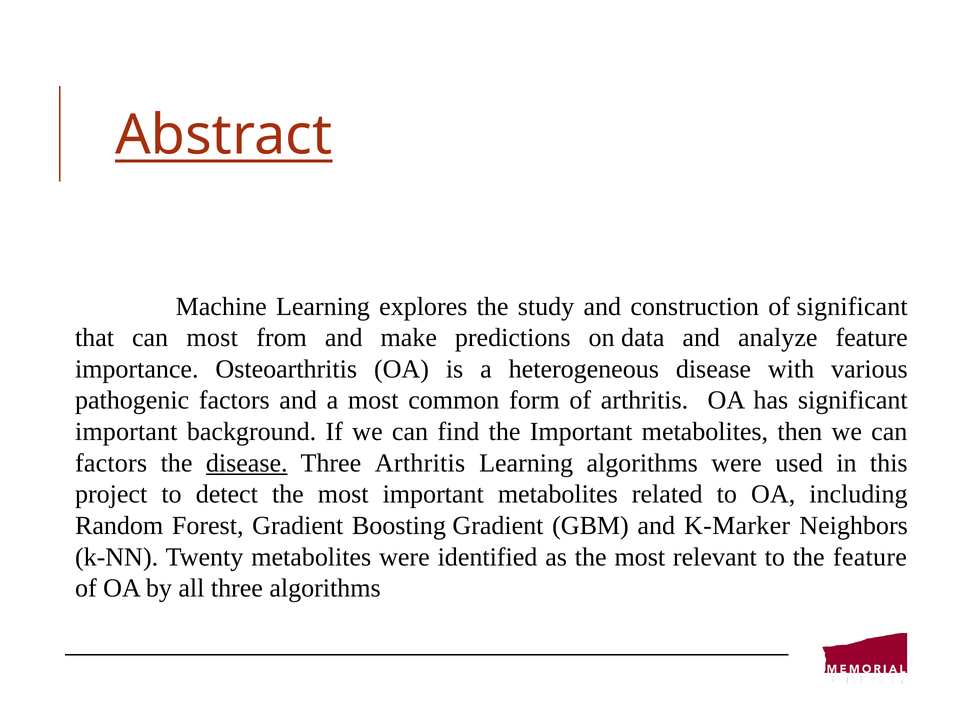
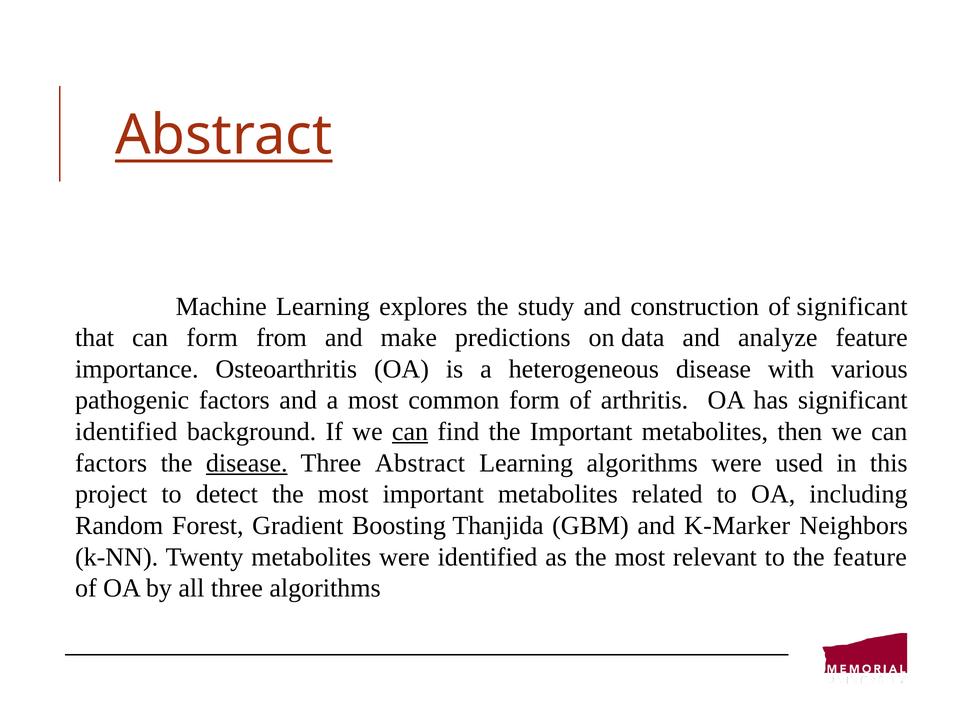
can most: most -> form (212, 338)
important: important -> identified (126, 432)
can underline: none -> present (410, 432)
Three Arthritis: Arthritis -> Abstract (420, 463)
Boosting Gradient: Gradient -> Thanjida (498, 526)
